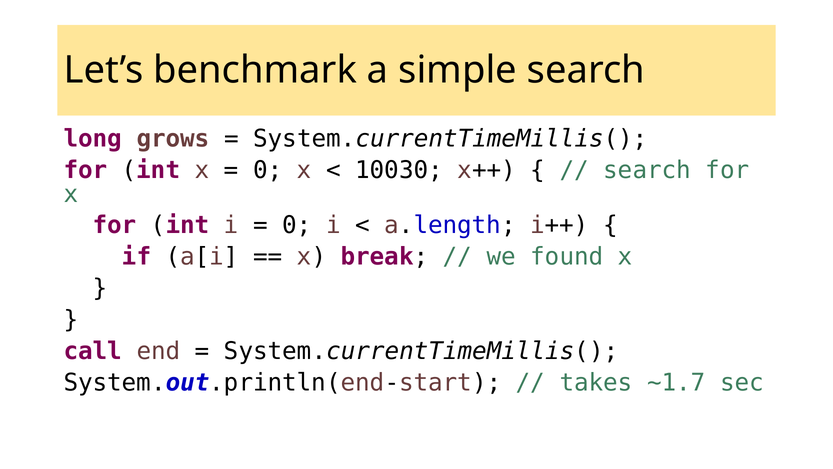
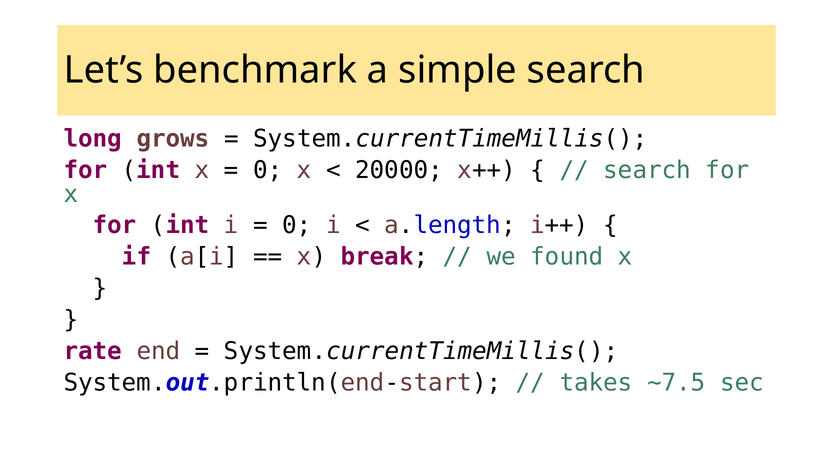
10030: 10030 -> 20000 (399, 170)
call: call -> rate (93, 351)
~1.7: ~1.7 -> ~7.5 (676, 382)
